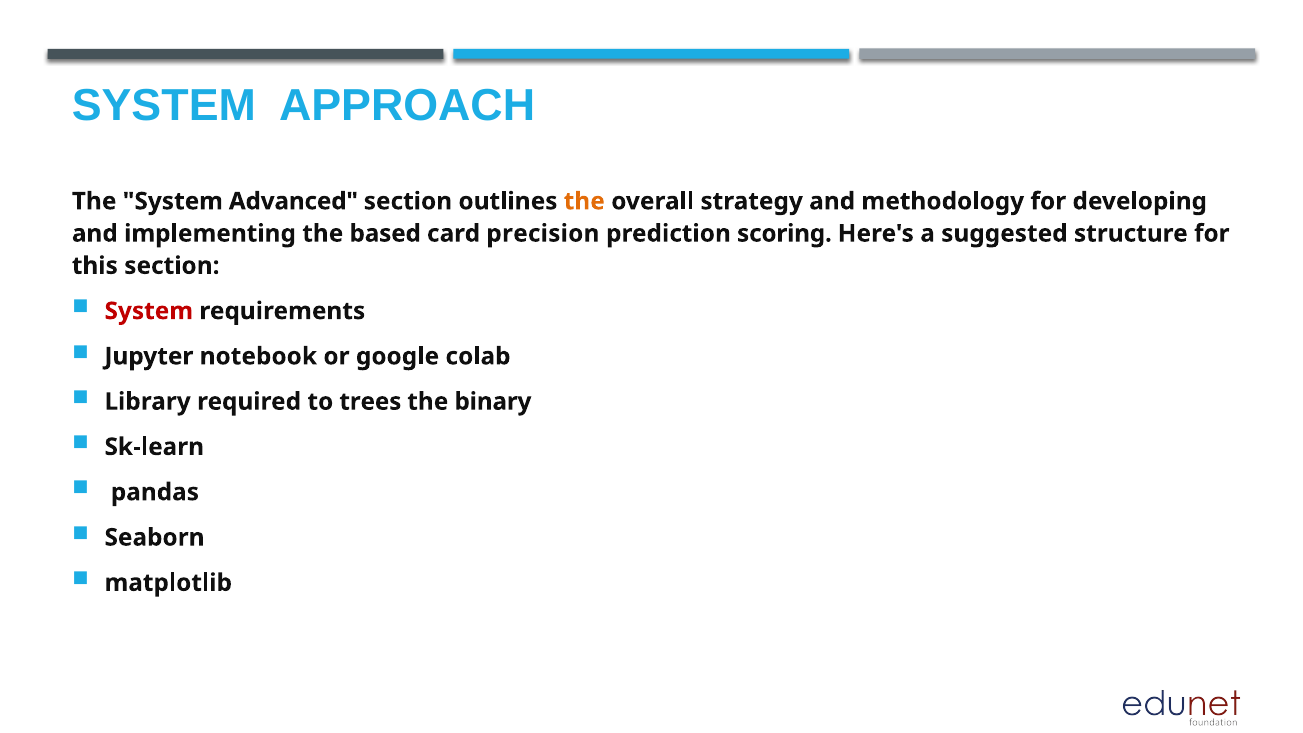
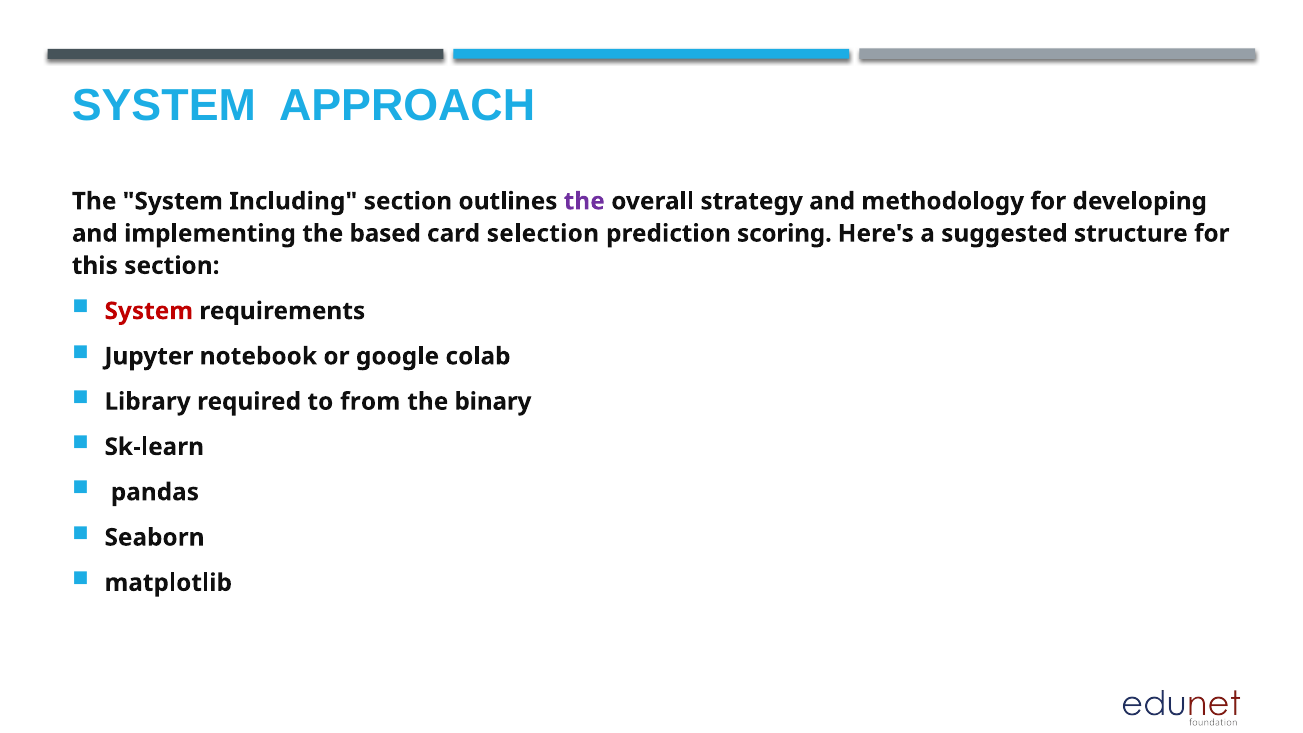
Advanced: Advanced -> Including (293, 201)
the colour: orange -> purple (584, 201)
precision: precision -> selection (543, 234)
trees: trees -> from (370, 402)
